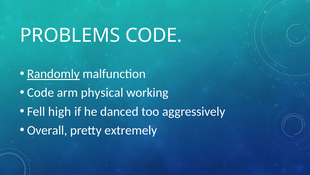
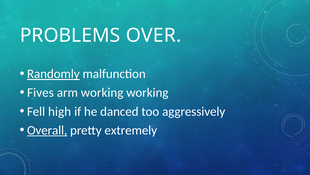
PROBLEMS CODE: CODE -> OVER (154, 35)
Code: Code -> Fives (40, 92)
arm physical: physical -> working (102, 92)
Overall underline: none -> present (47, 130)
